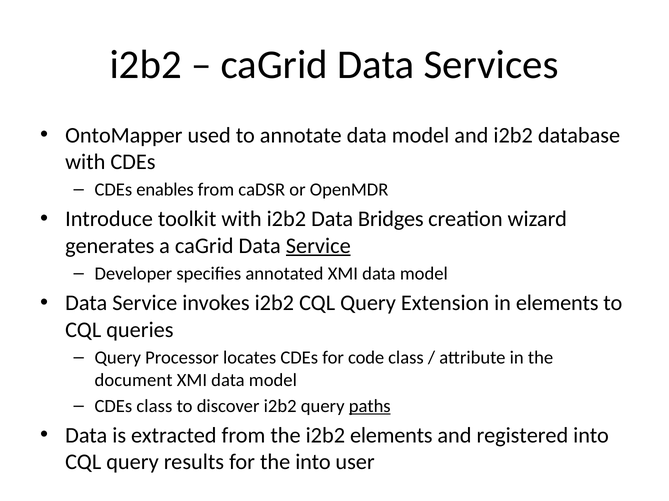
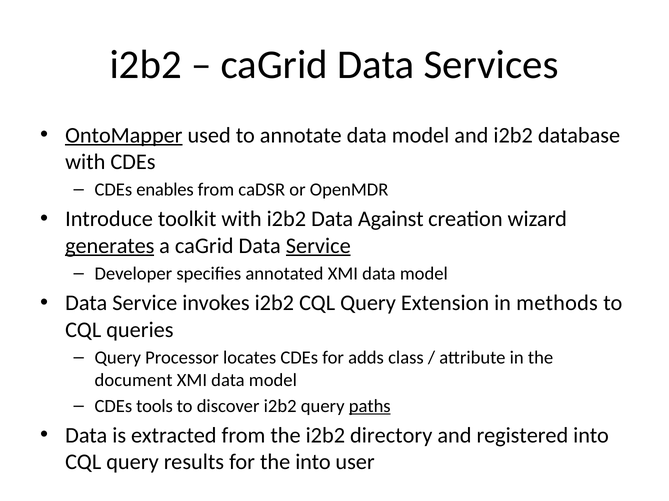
OntoMapper underline: none -> present (124, 135)
Bridges: Bridges -> Against (391, 219)
generates underline: none -> present (110, 246)
in elements: elements -> methods (557, 303)
code: code -> adds (366, 358)
CDEs class: class -> tools (155, 407)
i2b2 elements: elements -> directory (391, 436)
